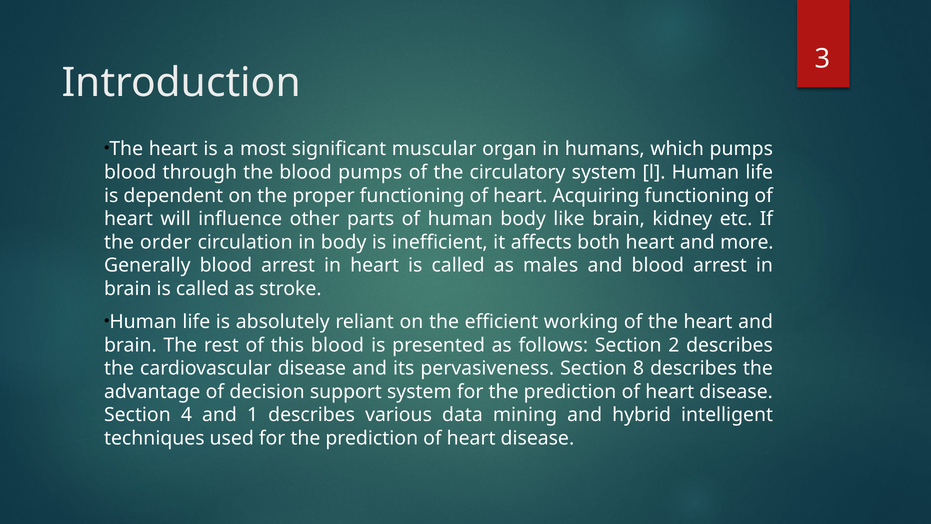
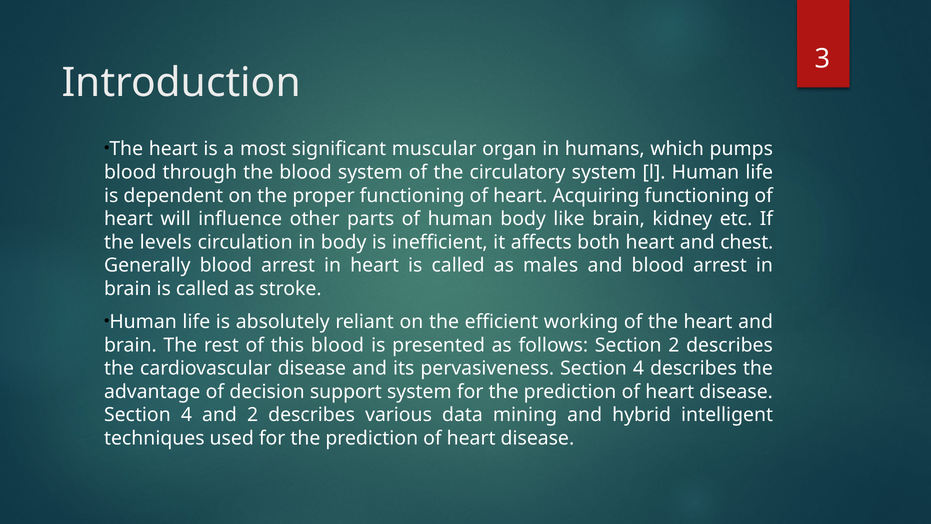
blood pumps: pumps -> system (370, 172)
order: order -> levels (166, 242)
more: more -> chest (747, 242)
pervasiveness Section 8: 8 -> 4 (639, 368)
and 1: 1 -> 2 (253, 415)
